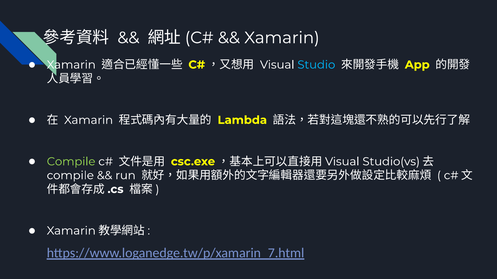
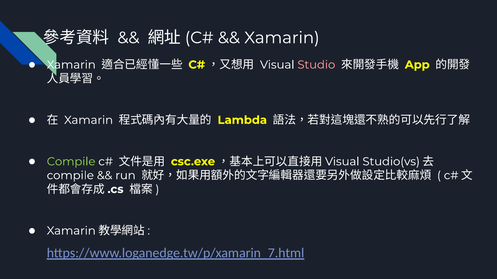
Studio colour: light blue -> pink (316, 65)
